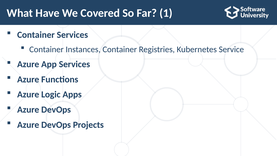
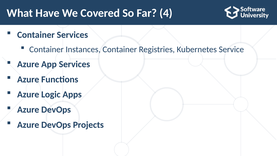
1: 1 -> 4 (166, 13)
